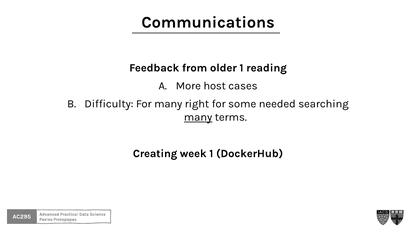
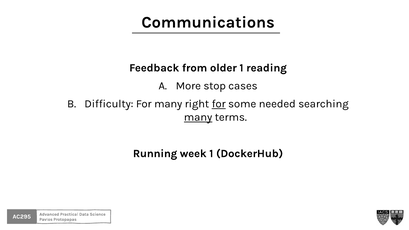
host: host -> stop (215, 86)
for underline: none -> present (219, 104)
Creating: Creating -> Running (155, 153)
